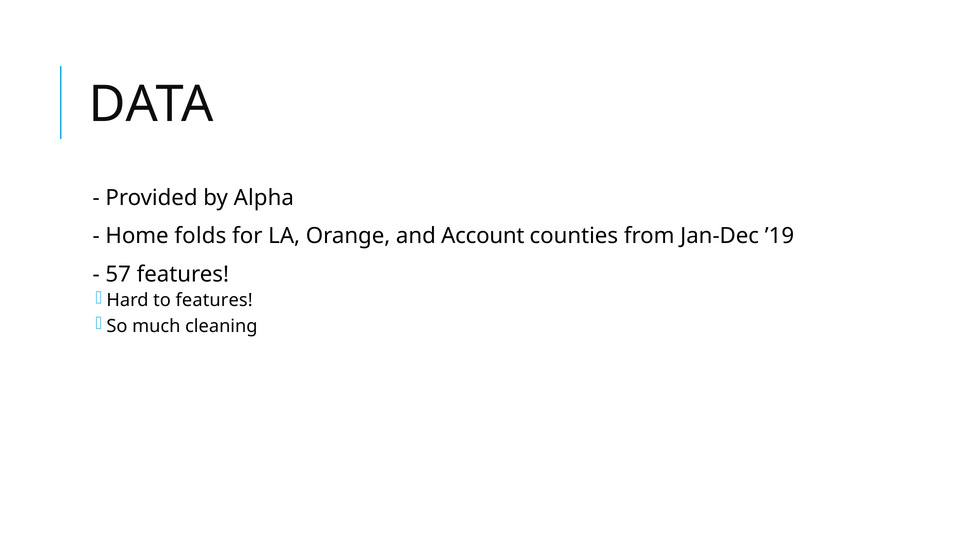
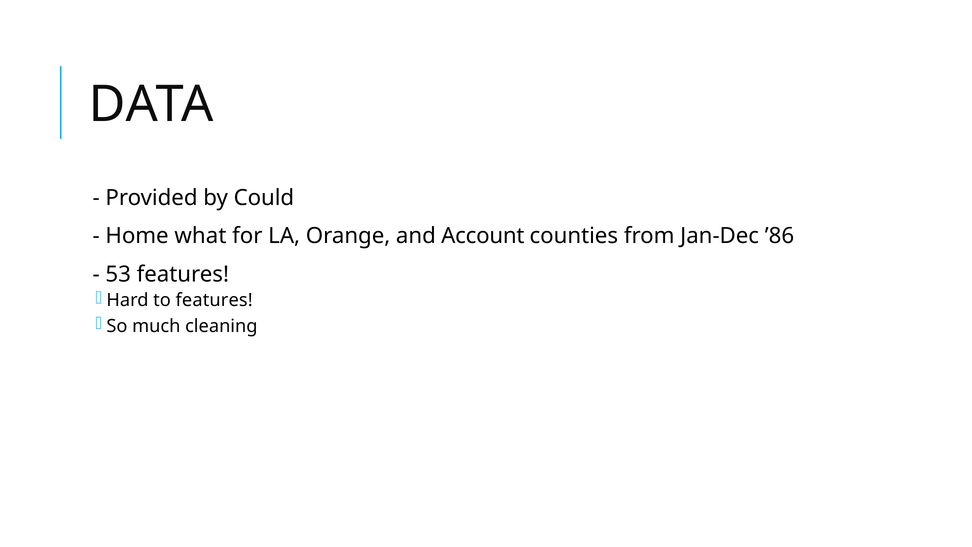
Alpha: Alpha -> Could (264, 198)
folds: folds -> what (200, 236)
’19: ’19 -> ’86 (780, 236)
57: 57 -> 53 (118, 274)
